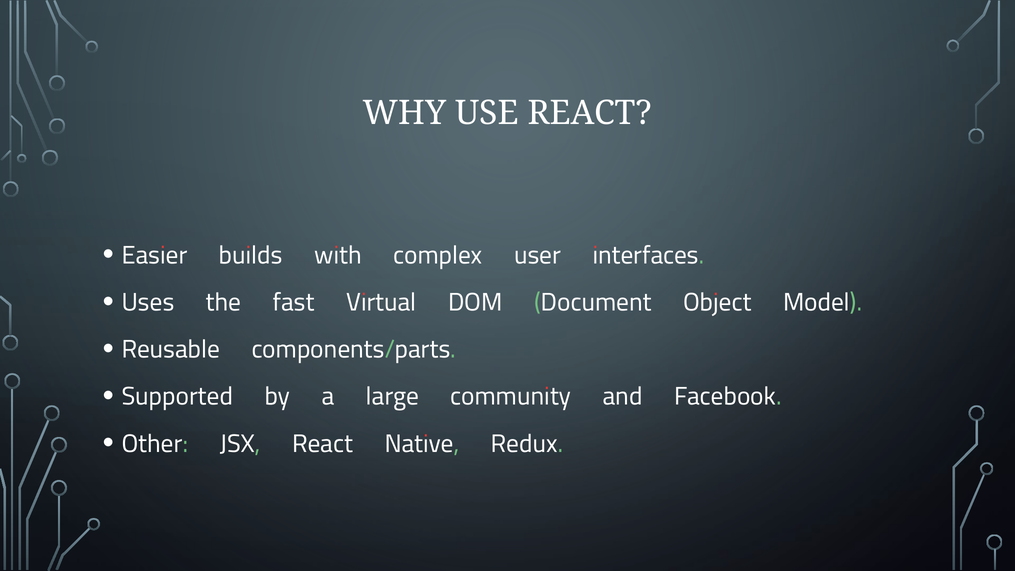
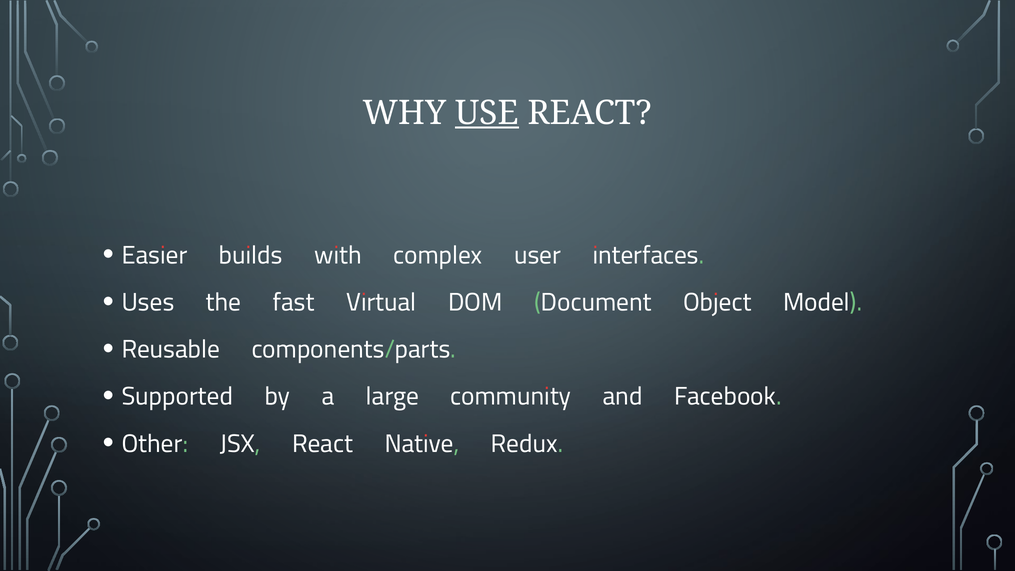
USE underline: none -> present (487, 113)
